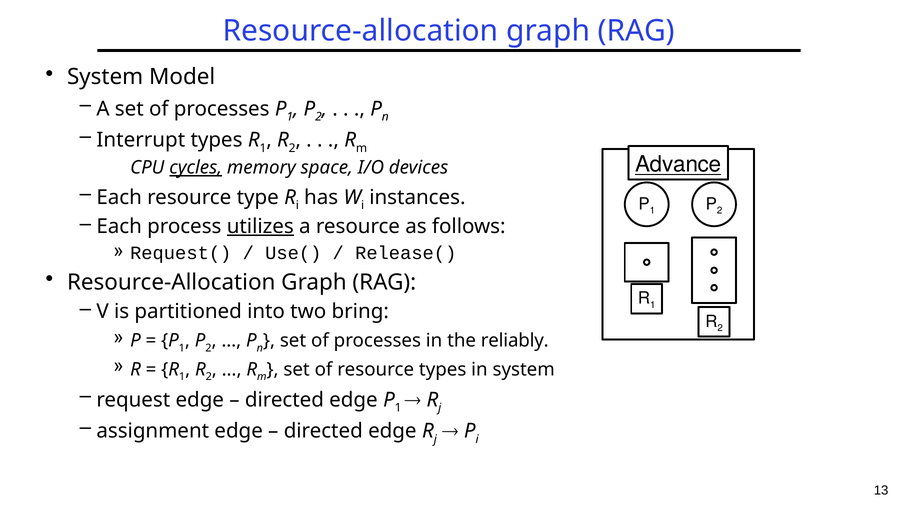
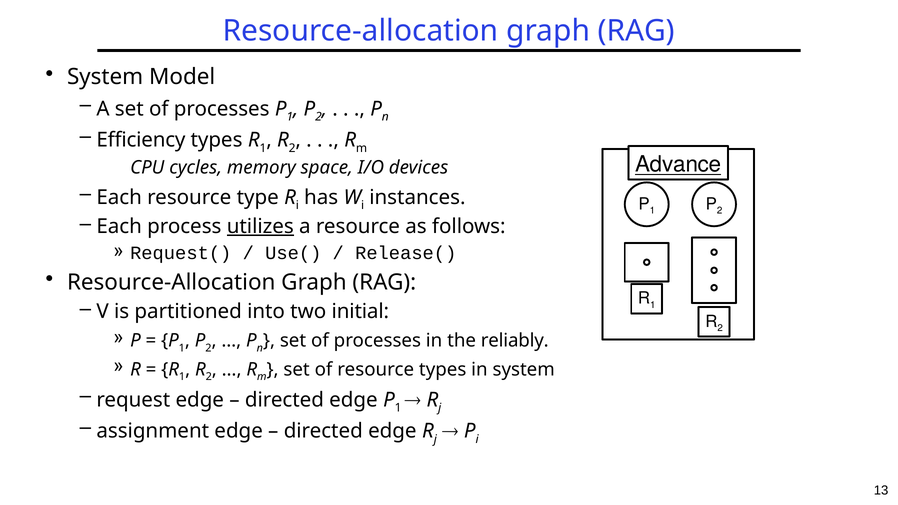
Interrupt: Interrupt -> Efficiency (141, 140)
cycles underline: present -> none (196, 168)
bring: bring -> initial (360, 312)
